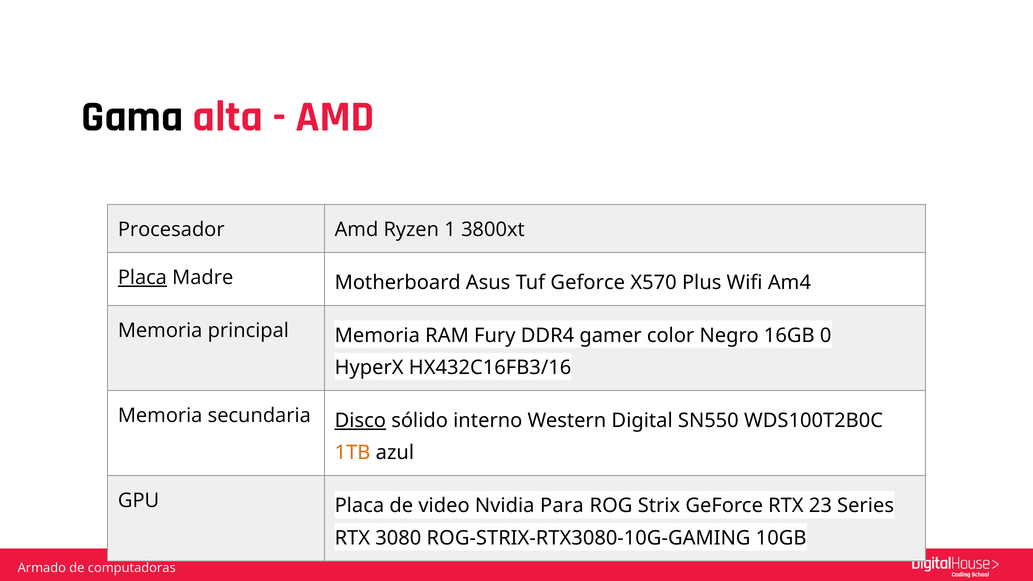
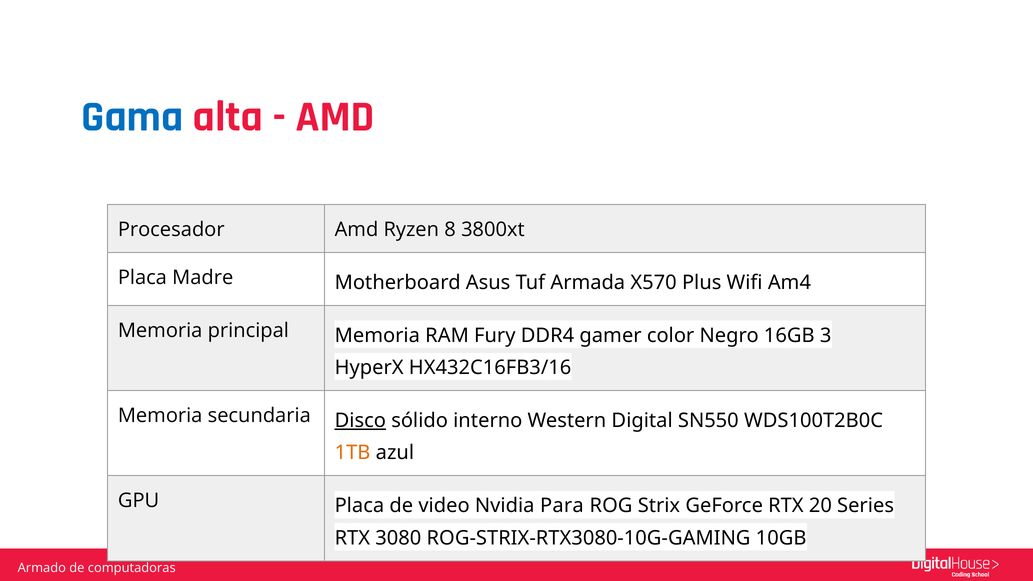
Gama colour: black -> blue (132, 117)
1: 1 -> 8 (450, 230)
Placa underline: present -> none (142, 278)
Tuf Geforce: Geforce -> Armada (588, 283)
0: 0 -> 3 (826, 335)
23: 23 -> 20 (820, 506)
